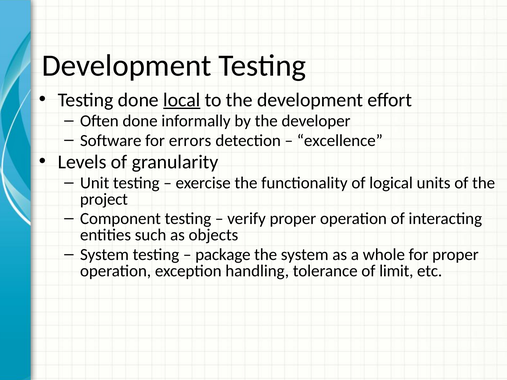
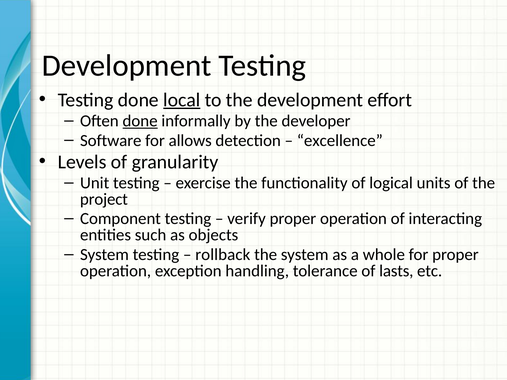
done underline: none -> present (140, 121)
errors: errors -> allows (190, 141)
package: package -> rollback (223, 255)
limit: limit -> lasts (396, 271)
